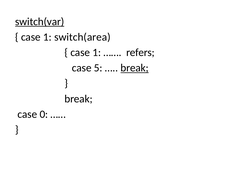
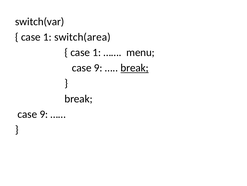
switch(var underline: present -> none (40, 21)
refers: refers -> menu (140, 52)
5: 5 -> 9 (98, 68)
0: 0 -> 9 (44, 114)
